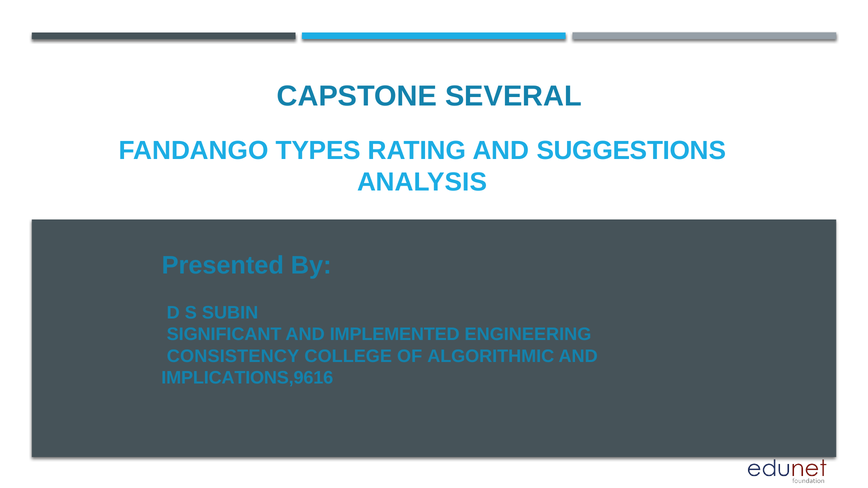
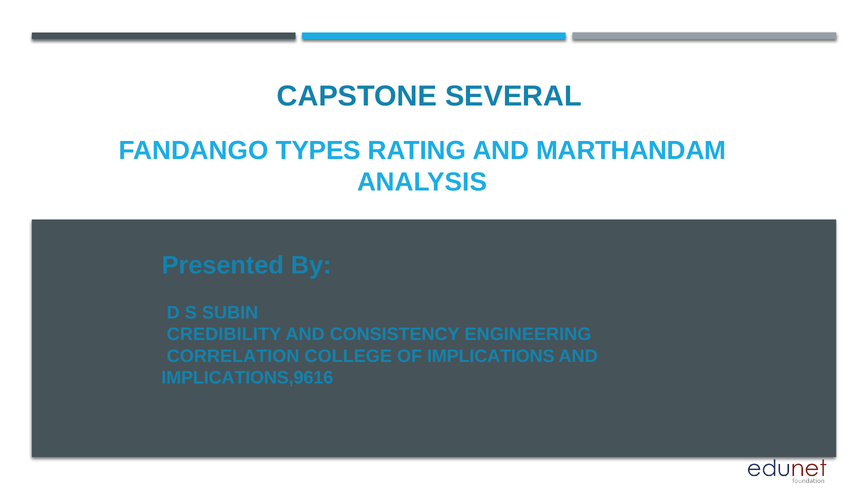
SUGGESTIONS: SUGGESTIONS -> MARTHANDAM (631, 151)
SIGNIFICANT: SIGNIFICANT -> CREDIBILITY (224, 335)
IMPLEMENTED: IMPLEMENTED -> CONSISTENCY (395, 335)
CONSISTENCY: CONSISTENCY -> CORRELATION (233, 356)
ALGORITHMIC: ALGORITHMIC -> IMPLICATIONS (491, 356)
